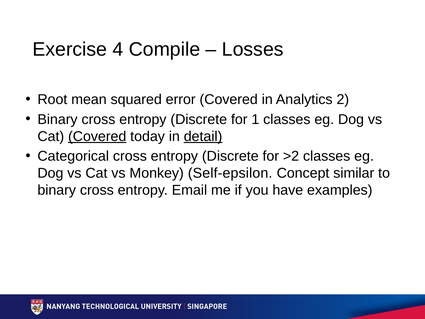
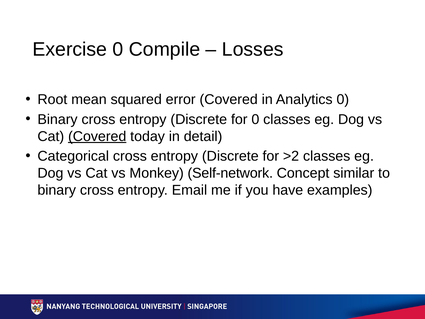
Exercise 4: 4 -> 0 (118, 50)
Analytics 2: 2 -> 0 (343, 99)
for 1: 1 -> 0 (255, 119)
detail underline: present -> none (203, 136)
Self-epsilon: Self-epsilon -> Self-network (230, 173)
